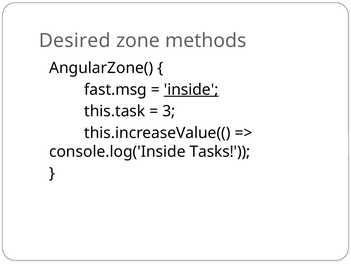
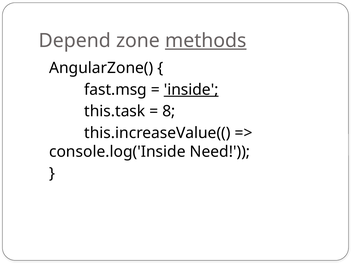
Desired: Desired -> Depend (75, 41)
methods underline: none -> present (206, 41)
3: 3 -> 8 (169, 111)
Tasks: Tasks -> Need (220, 151)
